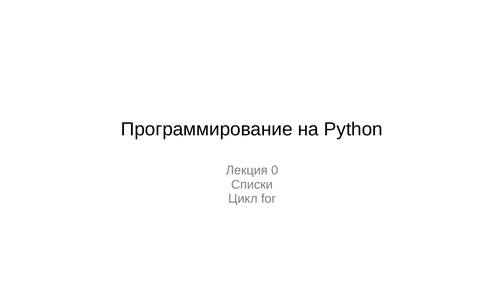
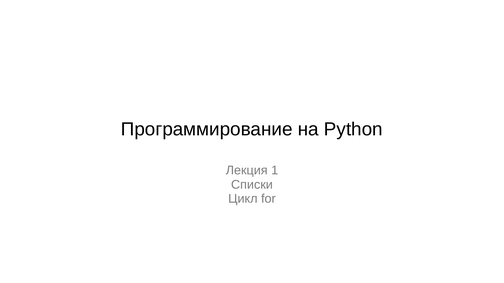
0: 0 -> 1 (275, 171)
